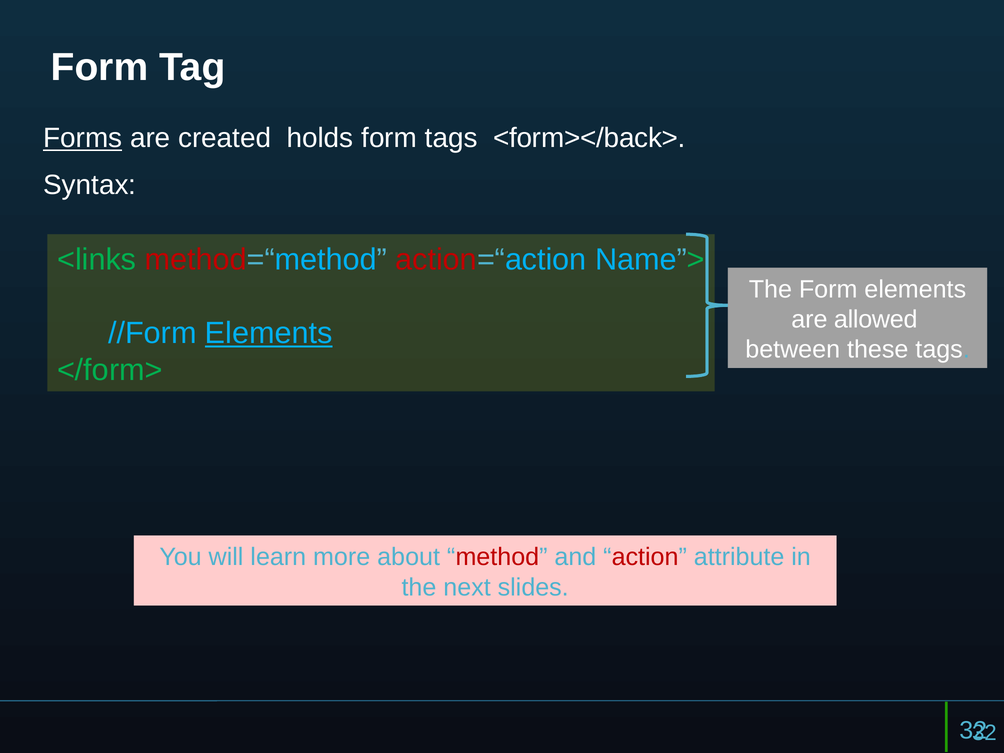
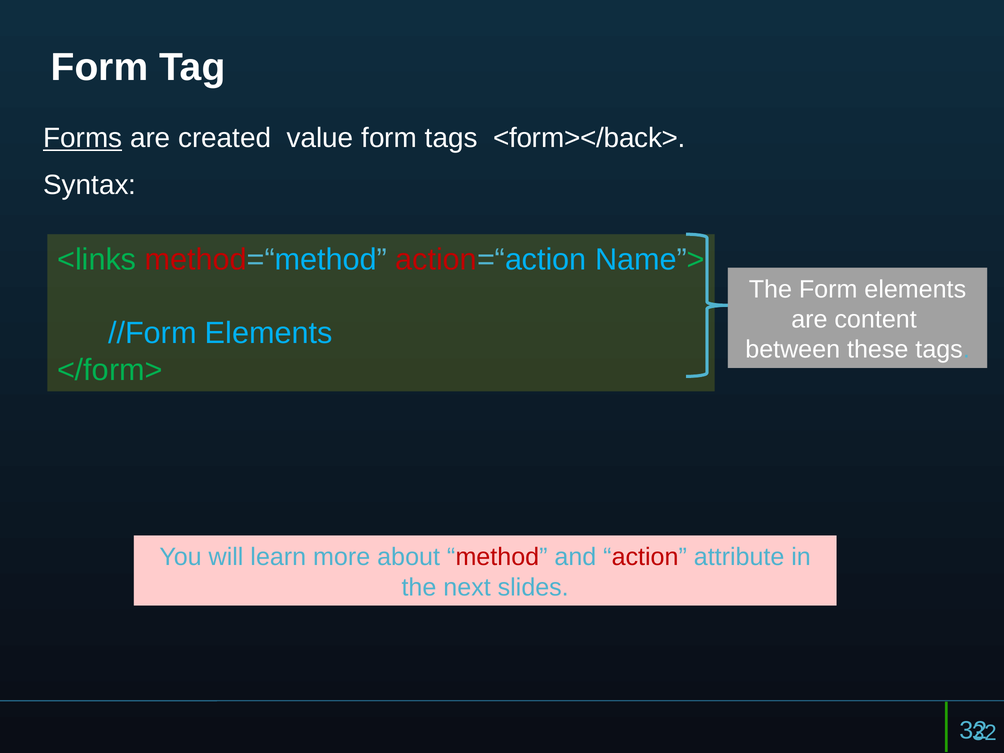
holds: holds -> value (320, 138)
allowed: allowed -> content (876, 320)
Elements underline: present -> none (269, 333)
